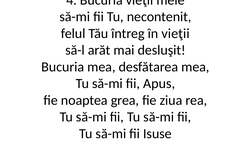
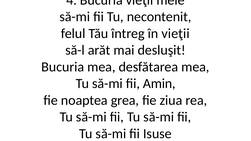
Apus: Apus -> Amin (159, 84)
